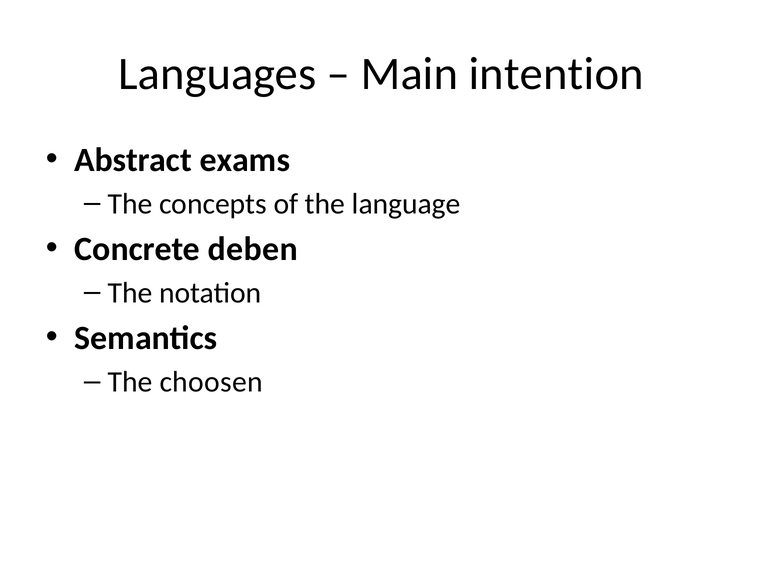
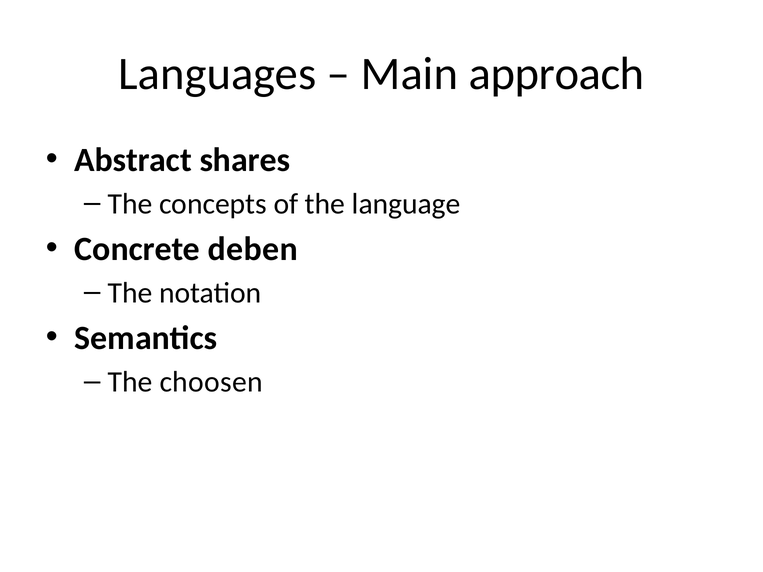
intention: intention -> approach (556, 74)
exams: exams -> shares (245, 160)
